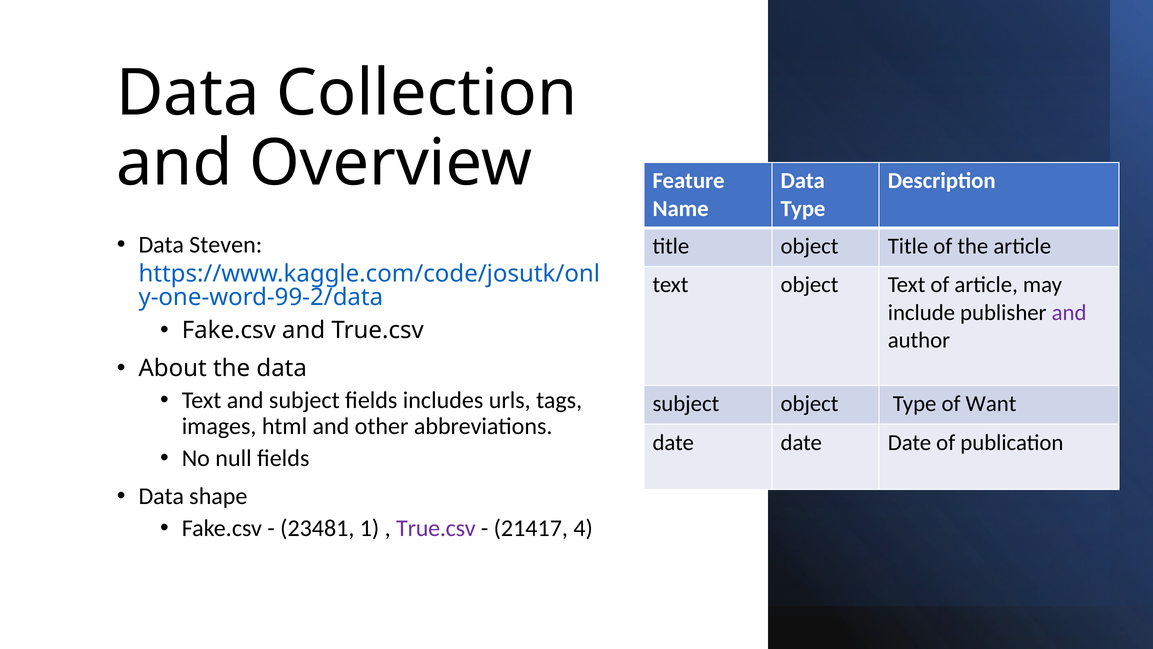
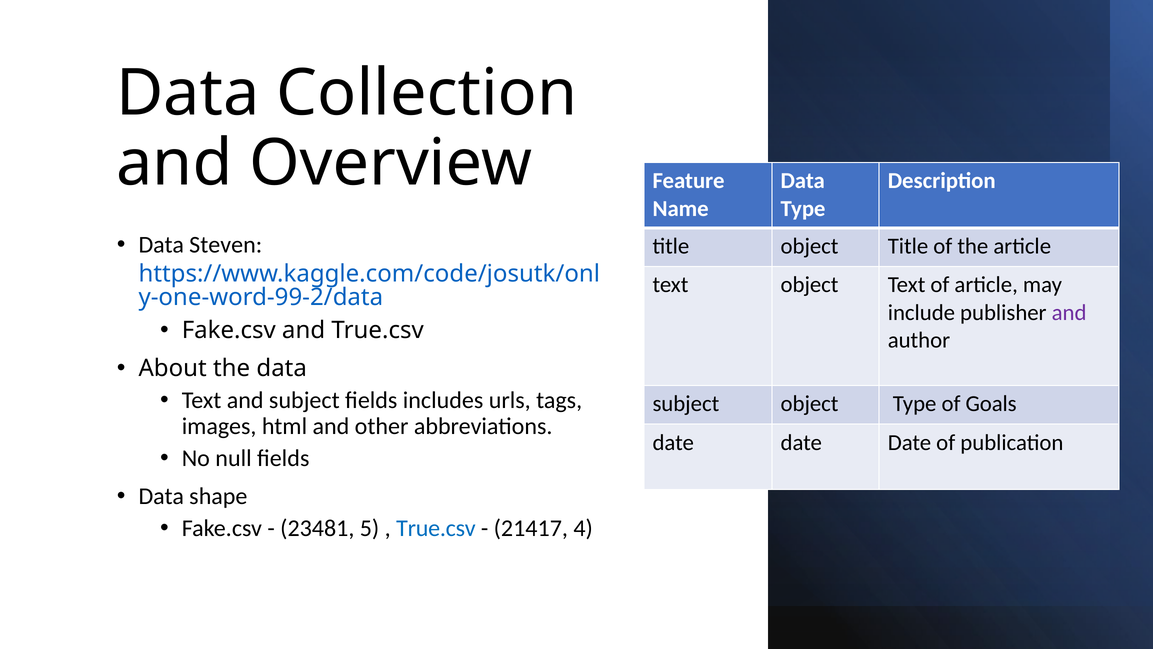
Want: Want -> Goals (991, 404)
23481 1: 1 -> 5 (370, 528)
True.csv colour: purple -> blue (436, 528)
